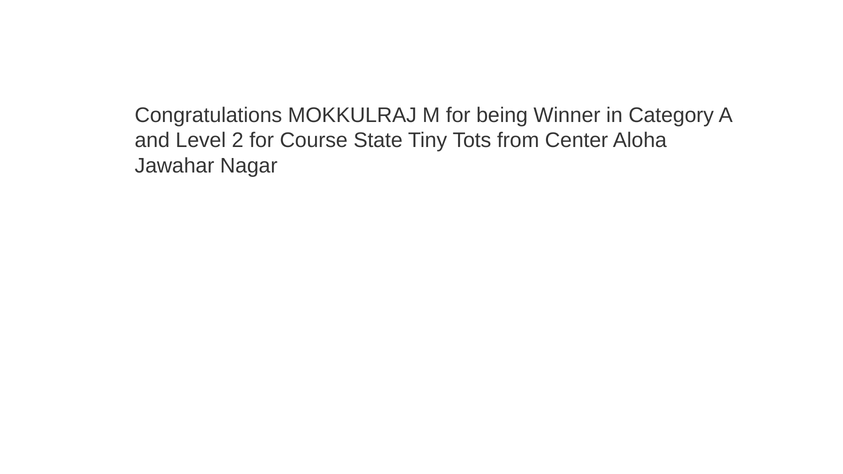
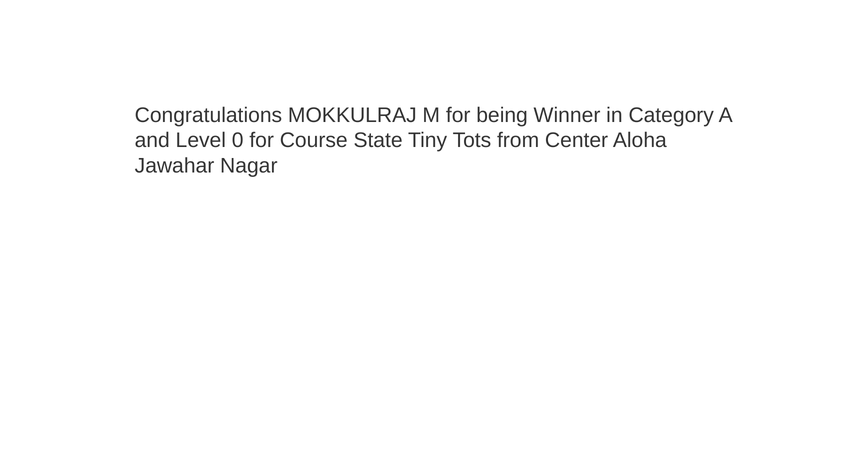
2: 2 -> 0 (238, 141)
